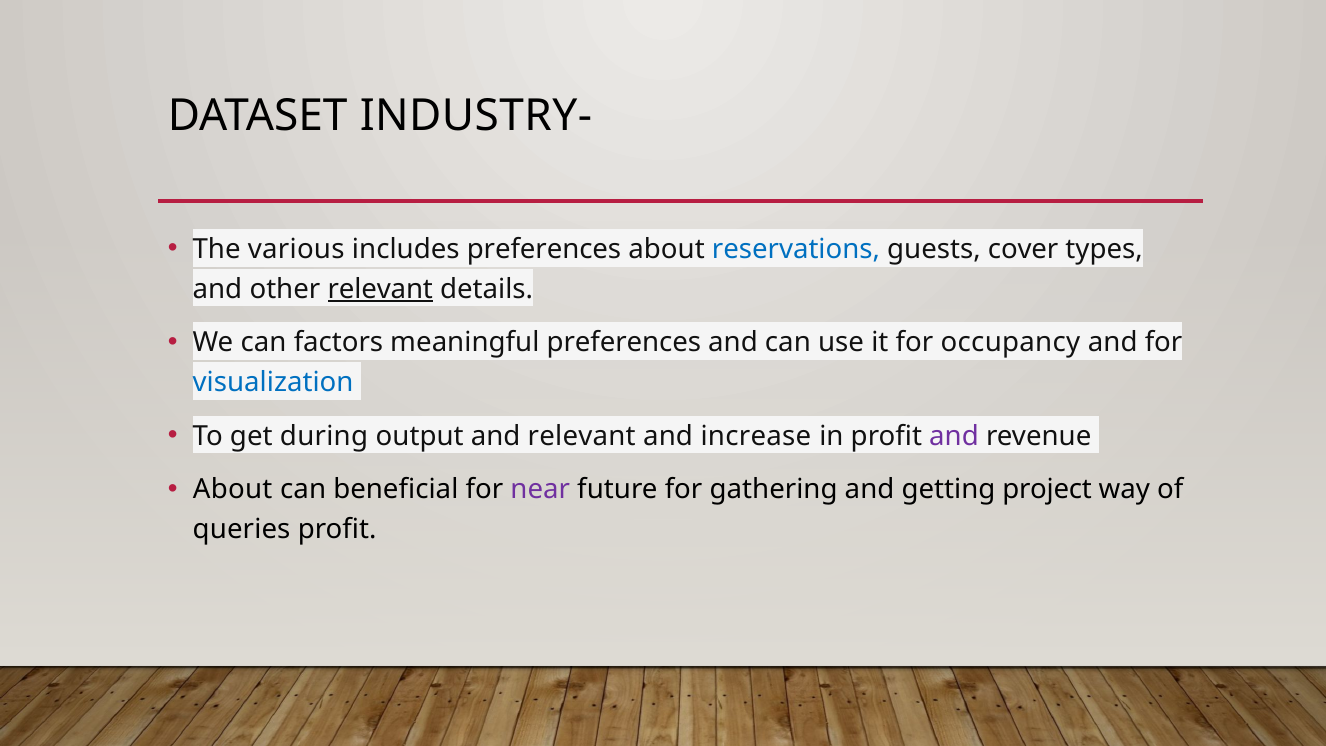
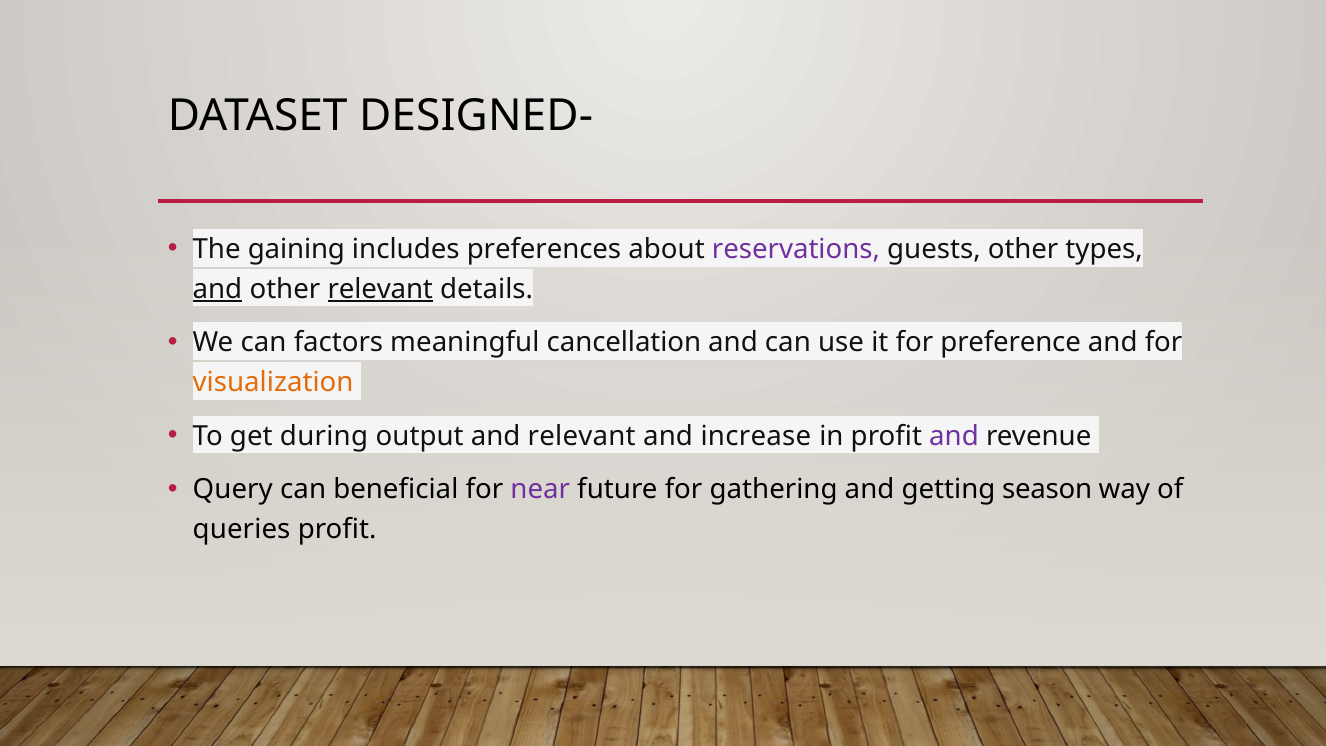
INDUSTRY-: INDUSTRY- -> DESIGNED- (476, 116)
various: various -> gaining (296, 249)
reservations colour: blue -> purple (796, 249)
guests cover: cover -> other (1023, 249)
and underline: none -> present (217, 289)
meaningful preferences: preferences -> cancellation (624, 343)
occupancy: occupancy -> preference (1011, 343)
visualization colour: blue -> orange (273, 382)
About: About -> Query (233, 490)
project: project -> season (1047, 490)
